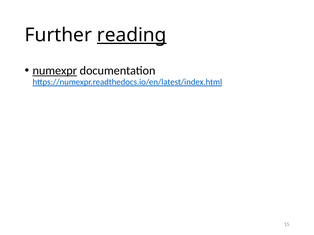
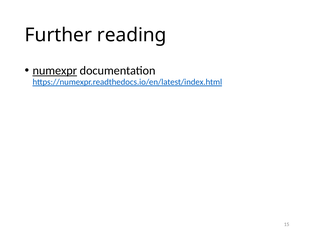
reading underline: present -> none (132, 35)
